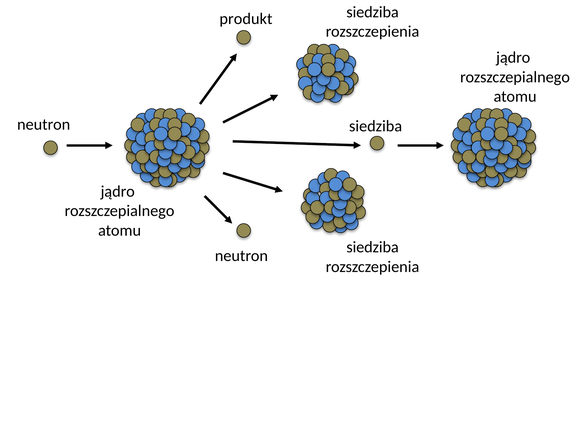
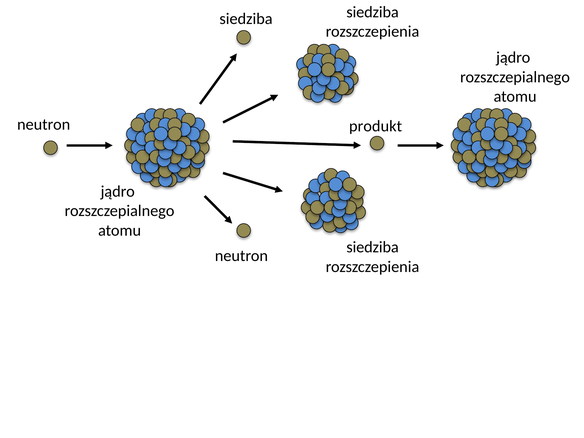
produkt: produkt -> siedziba (246, 19)
siedziba: siedziba -> produkt (376, 126)
